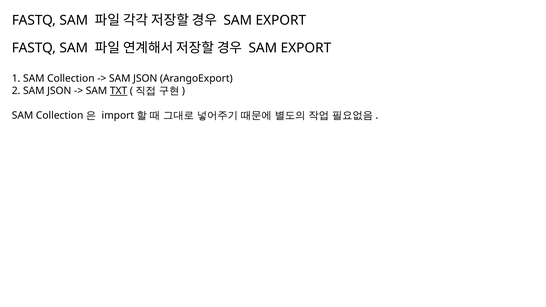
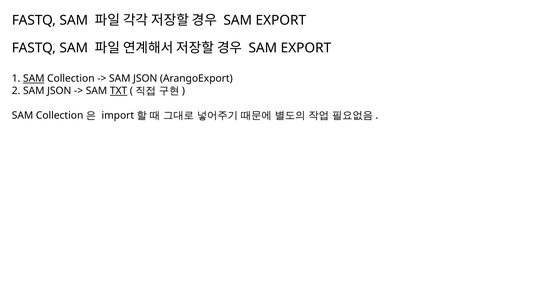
SAM underline: none -> present (34, 79)
